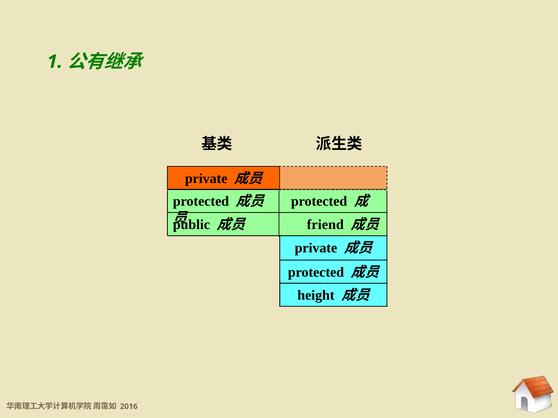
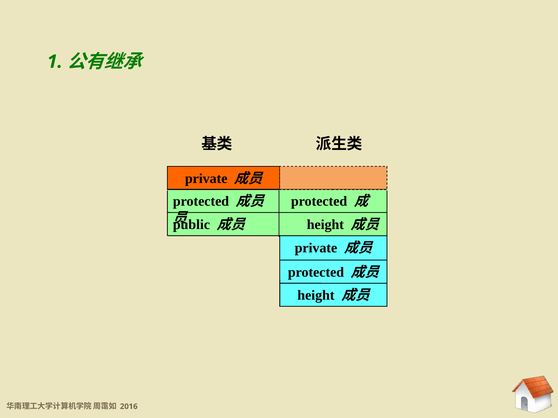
friend: friend -> height (325, 225)
